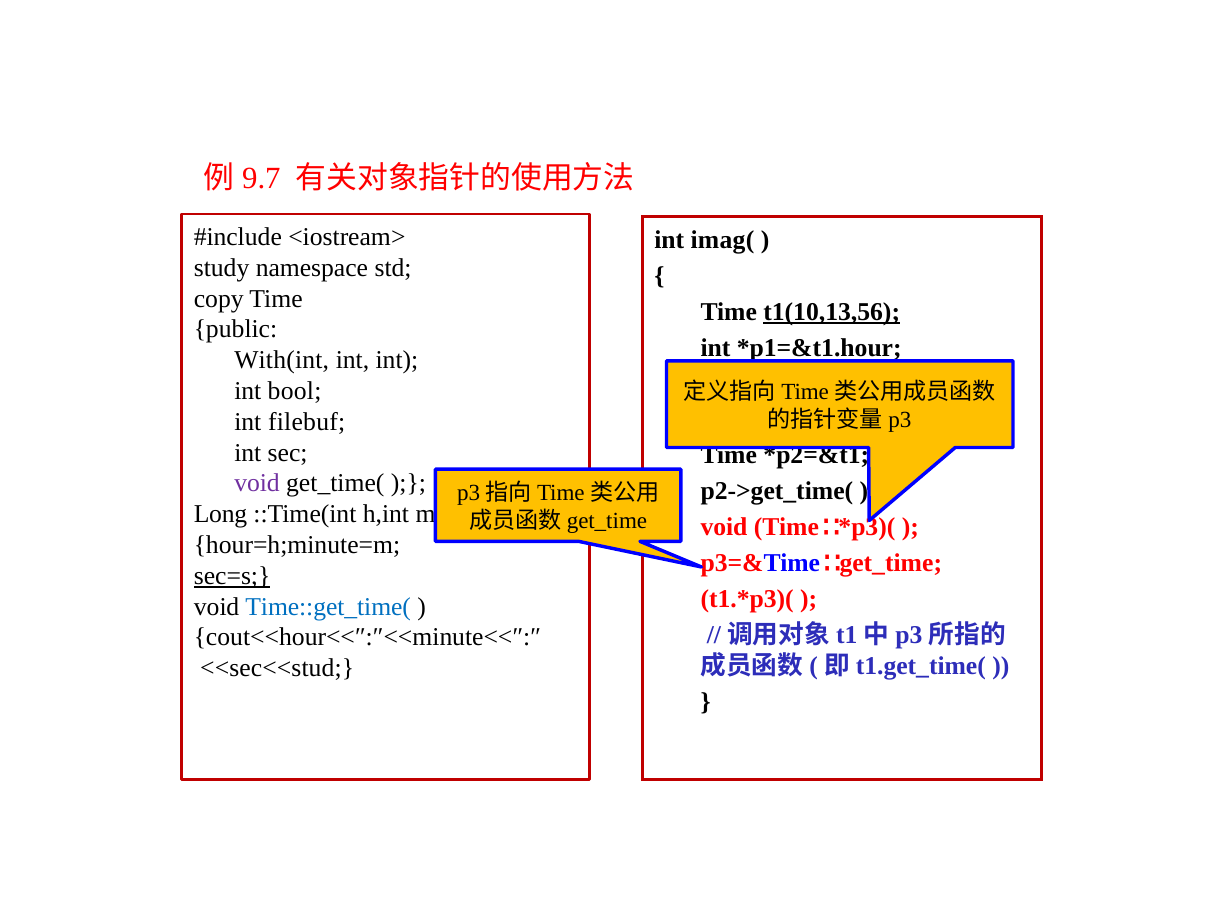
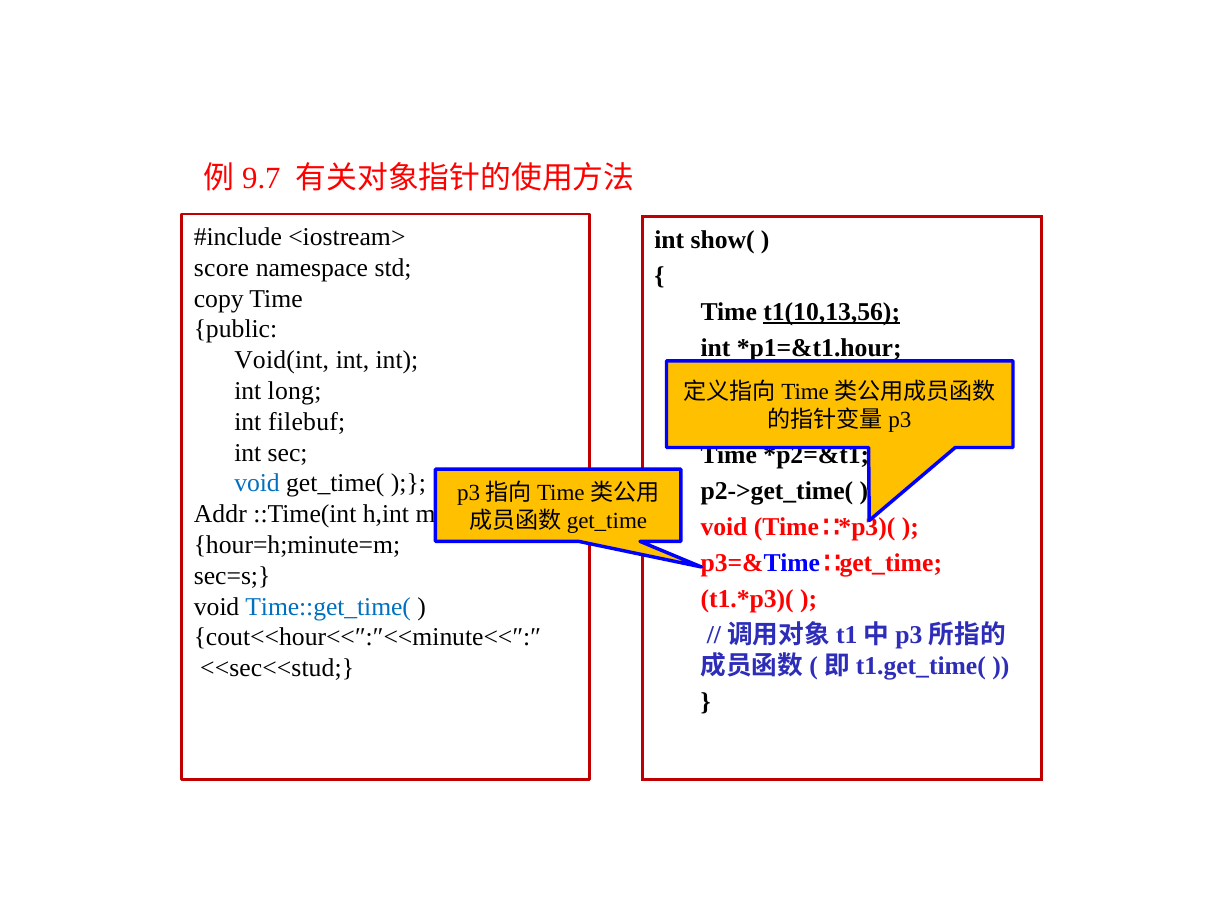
imag(: imag( -> show( (723, 240)
study: study -> score (221, 268)
With(int: With(int -> Void(int (282, 360)
bool: bool -> long (295, 391)
void colour: purple -> blue (257, 484)
Long: Long -> Addr (220, 514)
sec=s underline: present -> none (232, 576)
